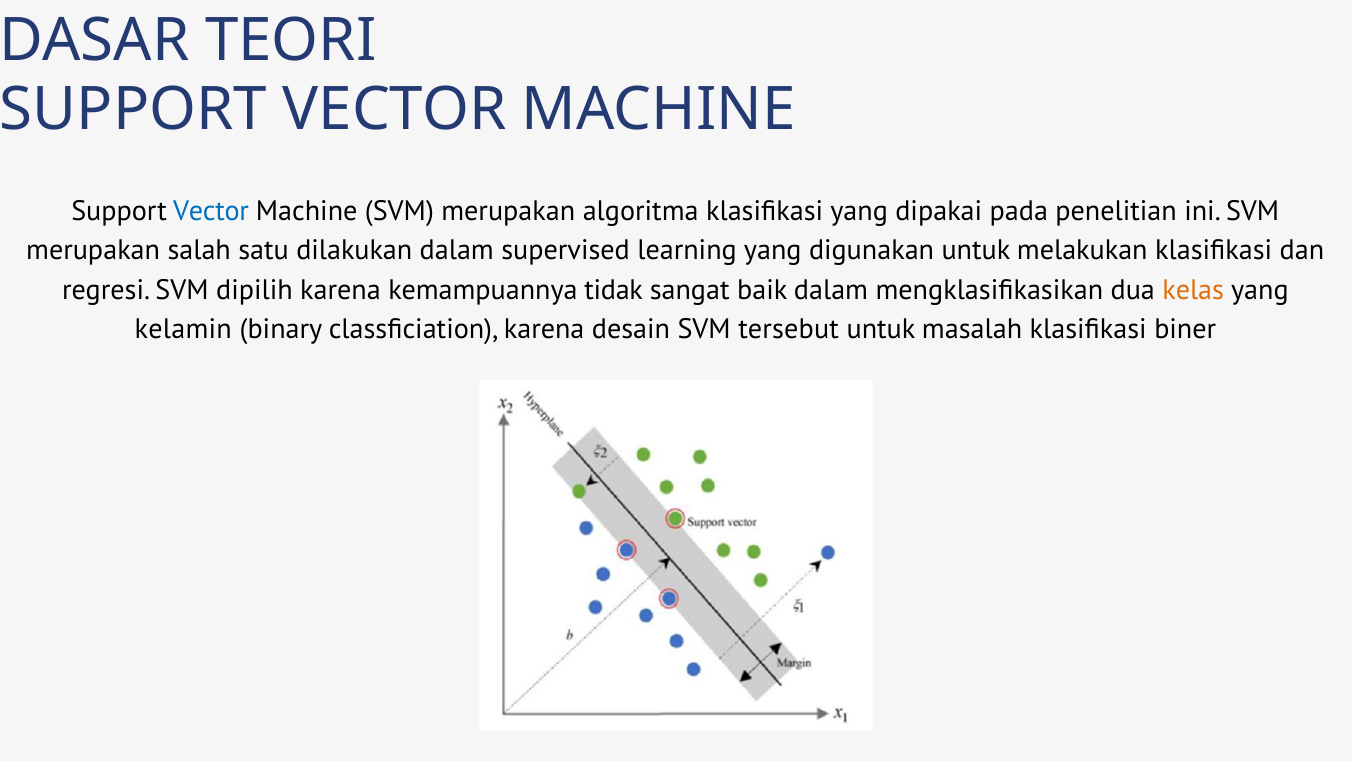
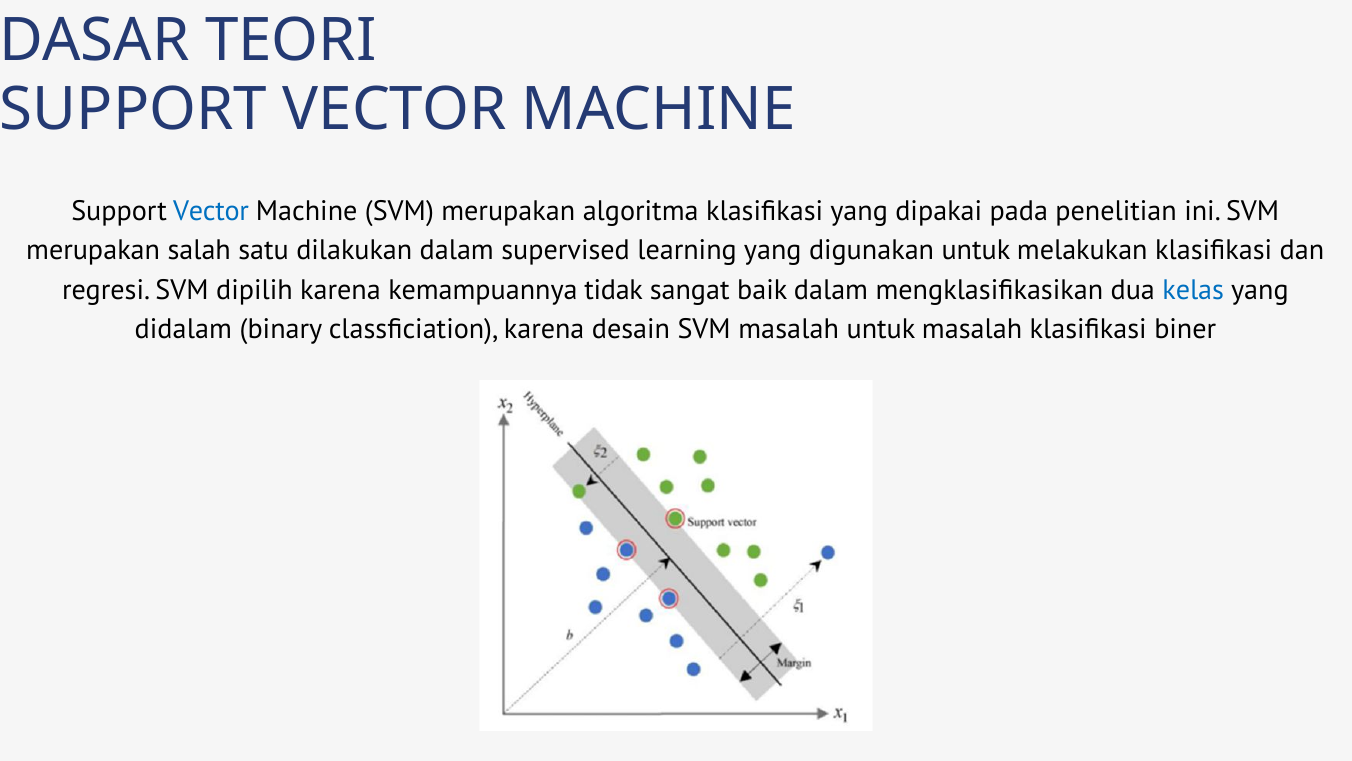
kelas colour: orange -> blue (1193, 290)
kelamin: kelamin -> didalam (183, 329)
SVM tersebut: tersebut -> masalah (789, 329)
